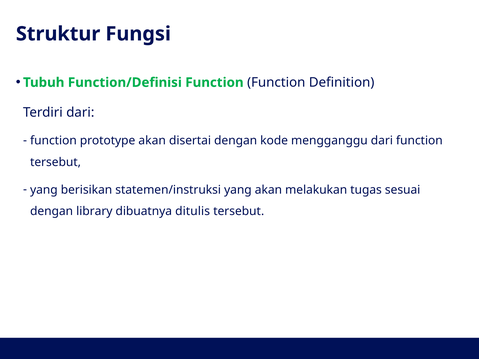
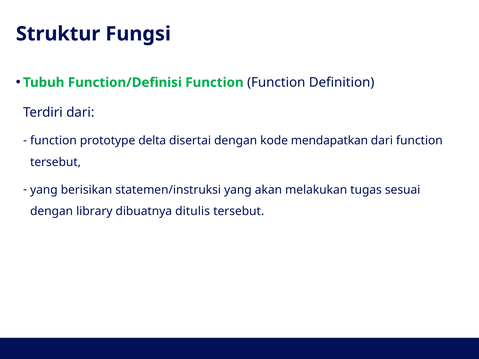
prototype akan: akan -> delta (152, 141)
mengganggu: mengganggu -> mendapatkan (329, 141)
